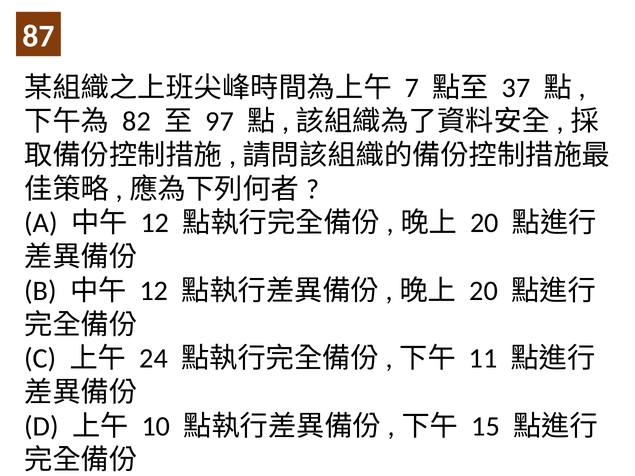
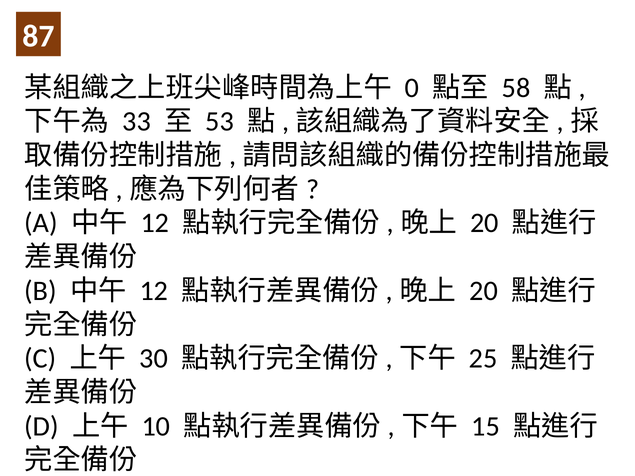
7: 7 -> 0 (412, 88)
37: 37 -> 58 (516, 88)
82: 82 -> 33 (137, 122)
97: 97 -> 53 (220, 122)
24: 24 -> 30 (154, 359)
11: 11 -> 25 (483, 359)
